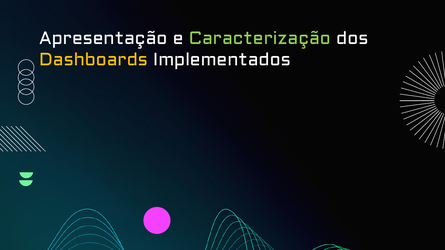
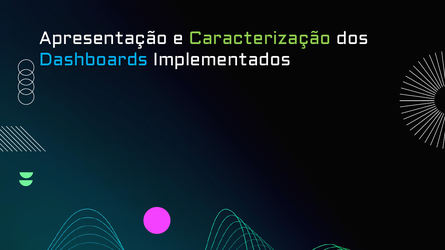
Dashboards colour: yellow -> light blue (94, 60)
